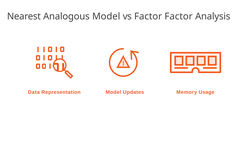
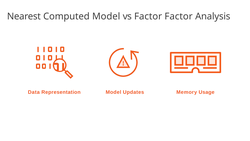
Analogous: Analogous -> Computed (66, 16)
